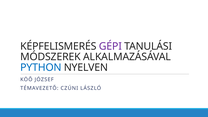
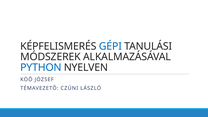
GÉPI colour: purple -> blue (110, 46)
